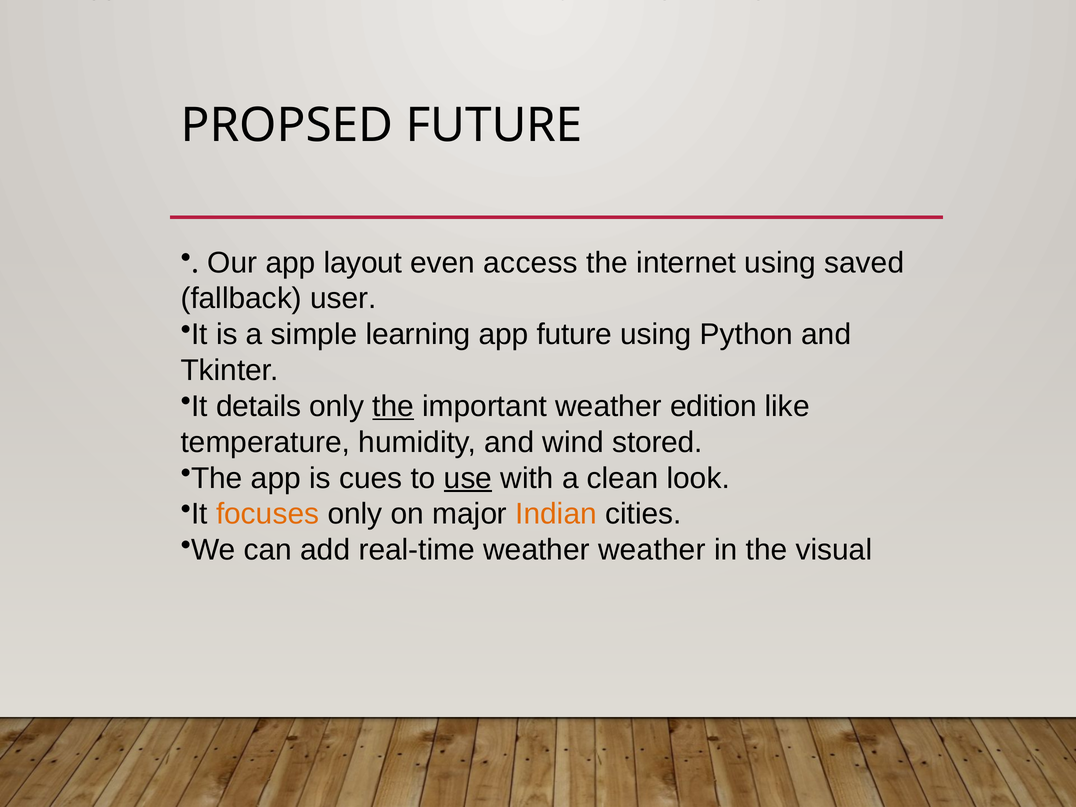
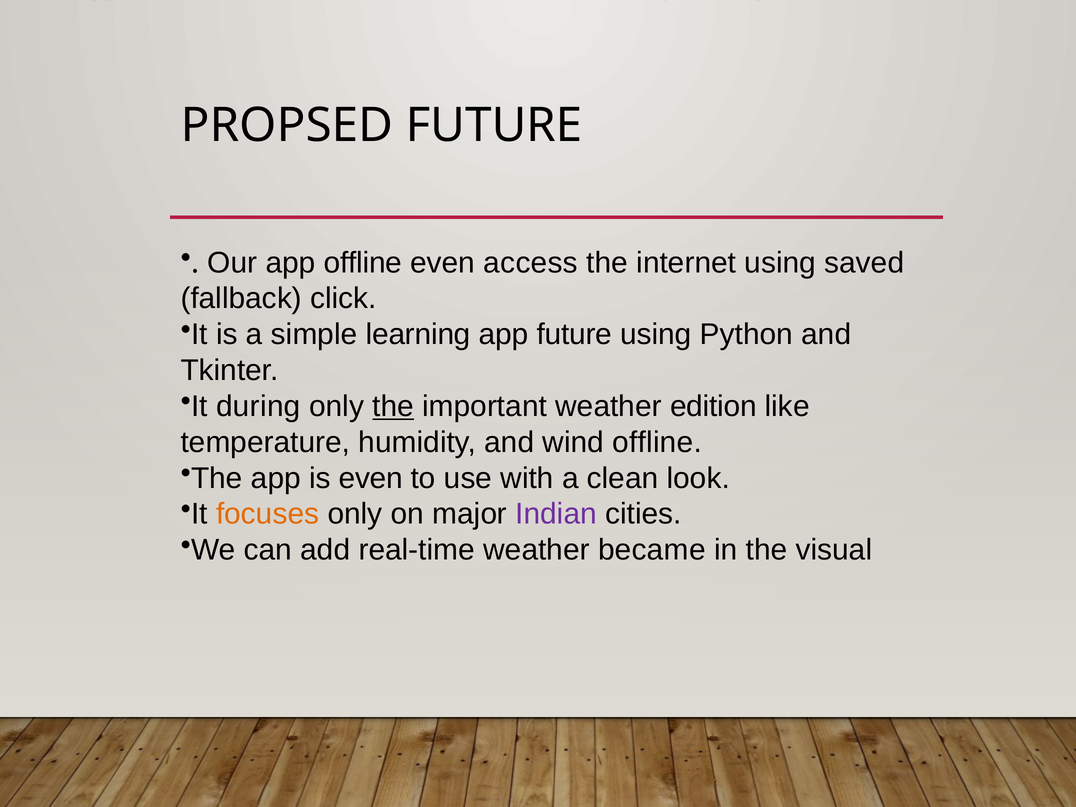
app layout: layout -> offline (363, 263)
user: user -> click (343, 299)
details: details -> during (258, 406)
wind stored: stored -> offline (657, 442)
is cues: cues -> even (371, 478)
use underline: present -> none (468, 478)
Indian colour: orange -> purple (556, 514)
weather weather: weather -> became (652, 550)
